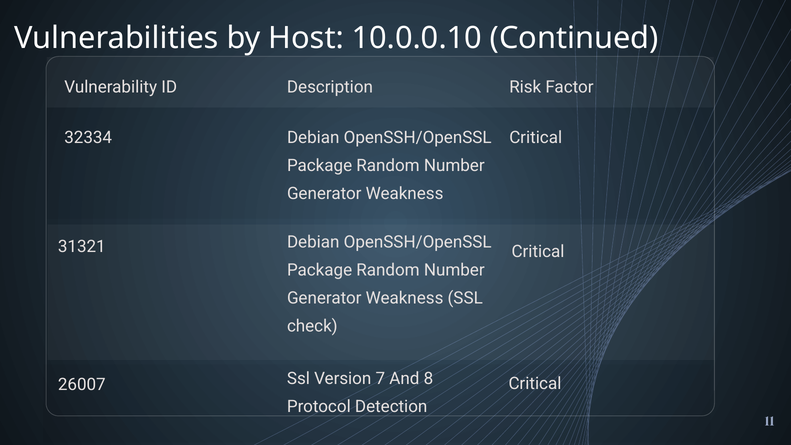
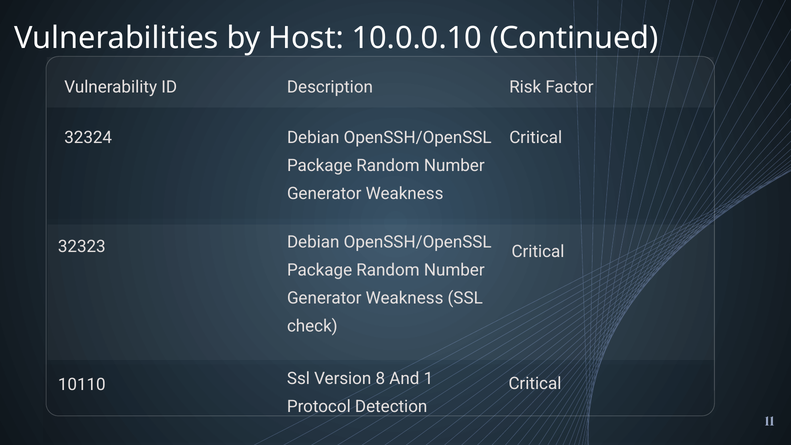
32334: 32334 -> 32324 (88, 138)
31321: 31321 -> 32323 (82, 247)
26007: 26007 -> 10110 (82, 385)
7: 7 -> 8 (380, 379)
8: 8 -> 1 (428, 379)
